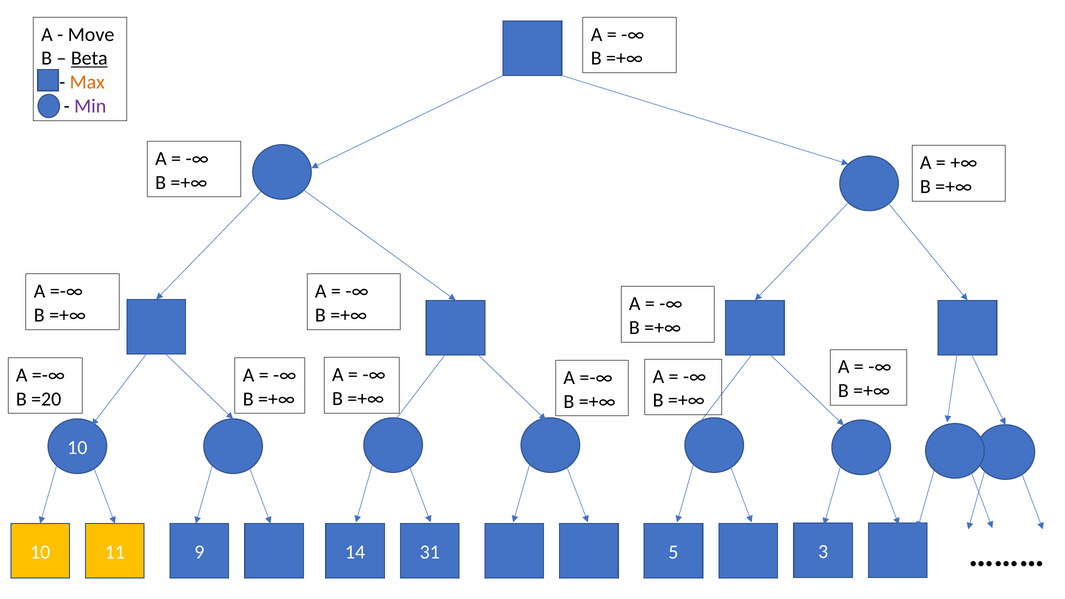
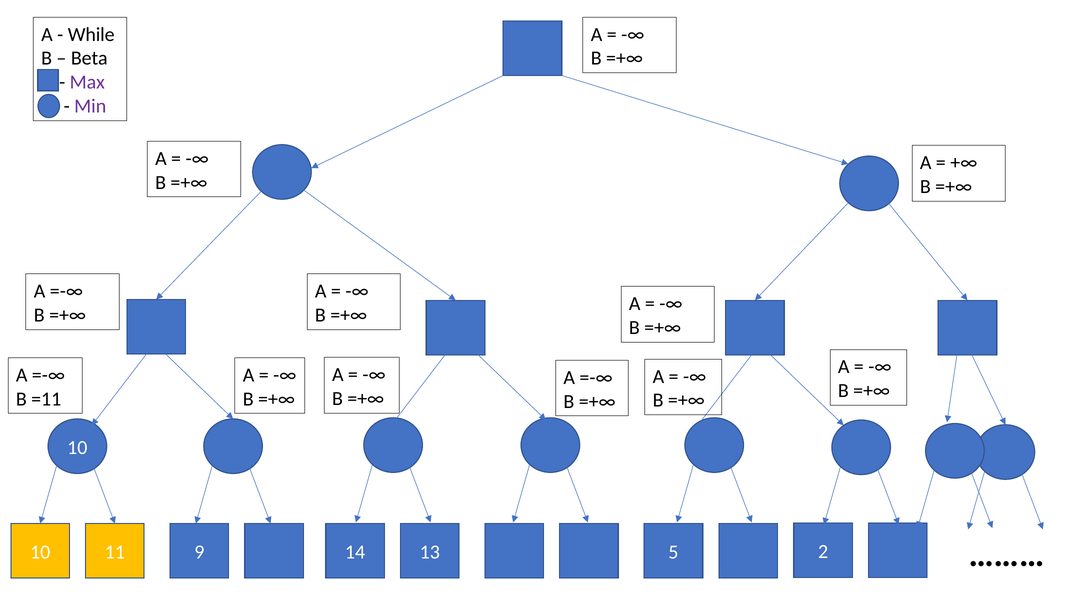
Move: Move -> While (91, 34)
Beta underline: present -> none (89, 58)
Max colour: orange -> purple (87, 82)
=20: =20 -> =11 (46, 399)
31: 31 -> 13 (430, 552)
3: 3 -> 2 (823, 552)
